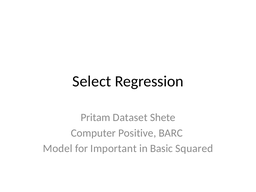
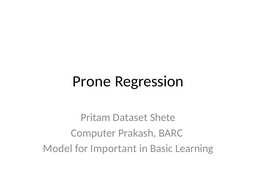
Select: Select -> Prone (92, 81)
Positive: Positive -> Prakash (137, 133)
Squared: Squared -> Learning (194, 148)
